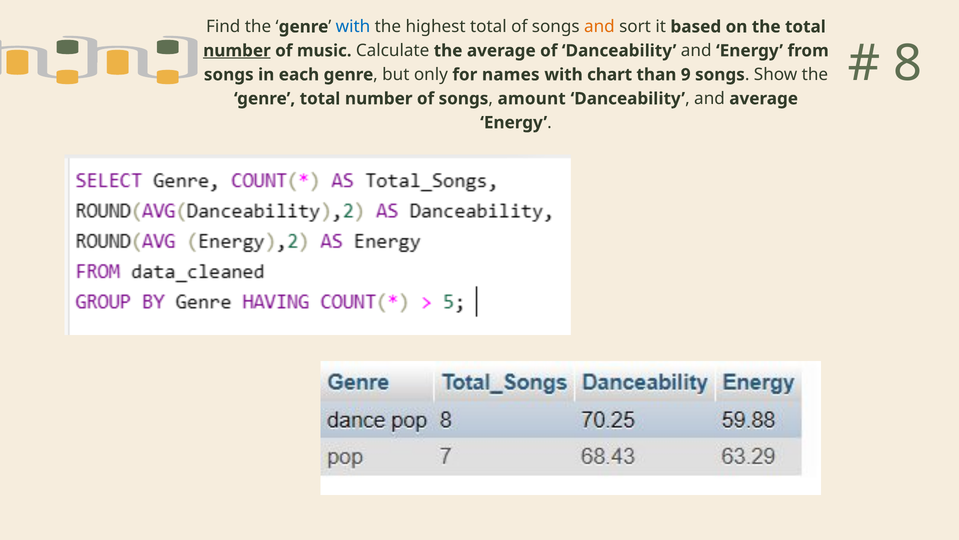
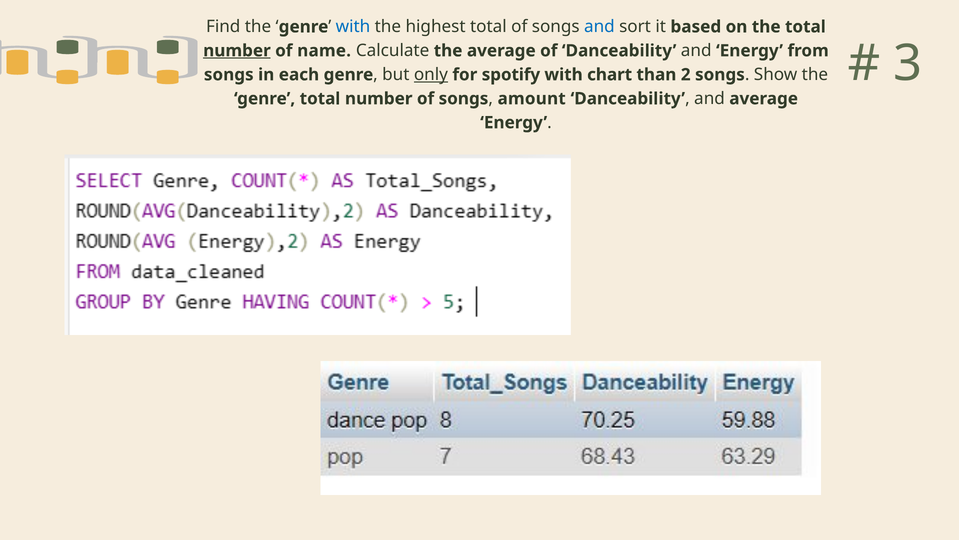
and colour: orange -> blue (599, 27)
music: music -> name (324, 51)
8: 8 -> 3 (908, 64)
only underline: none -> present (431, 75)
names: names -> spotify (511, 75)
9: 9 -> 2 (686, 75)
